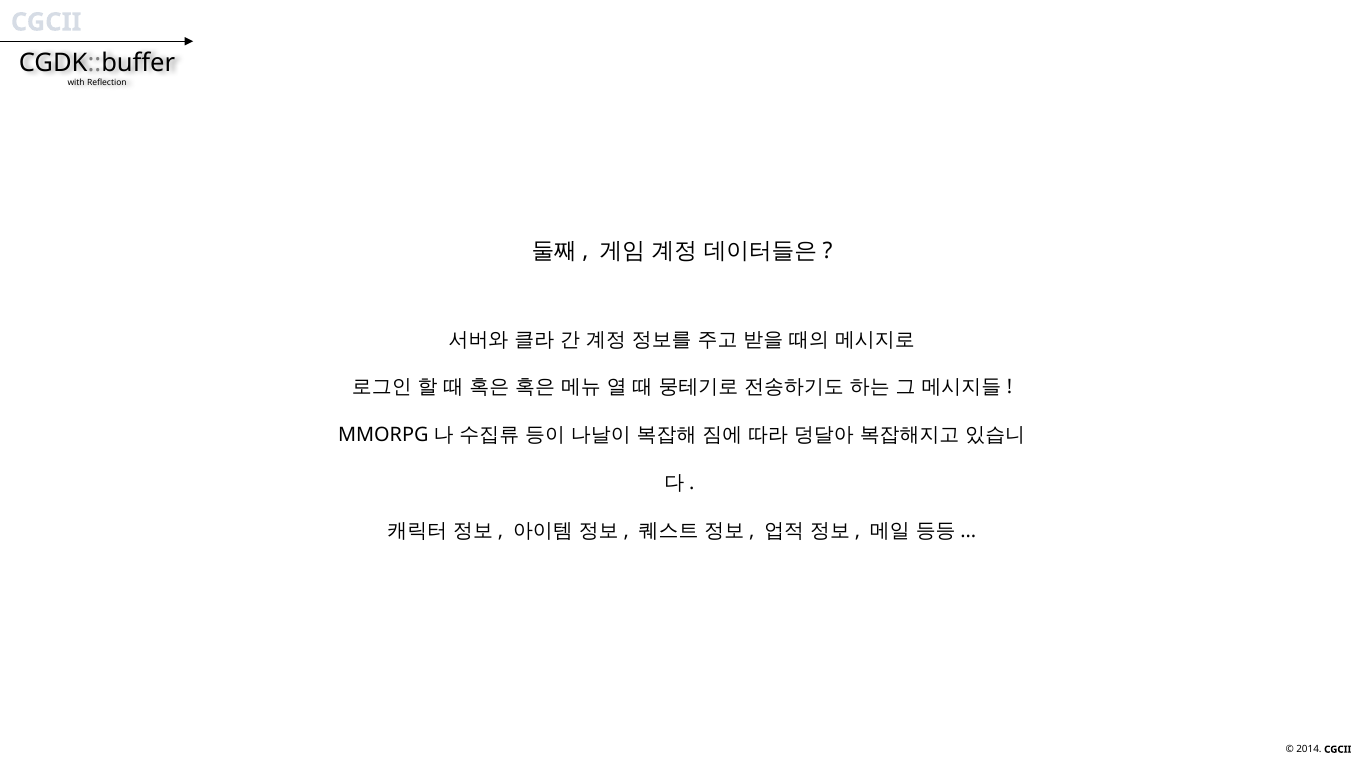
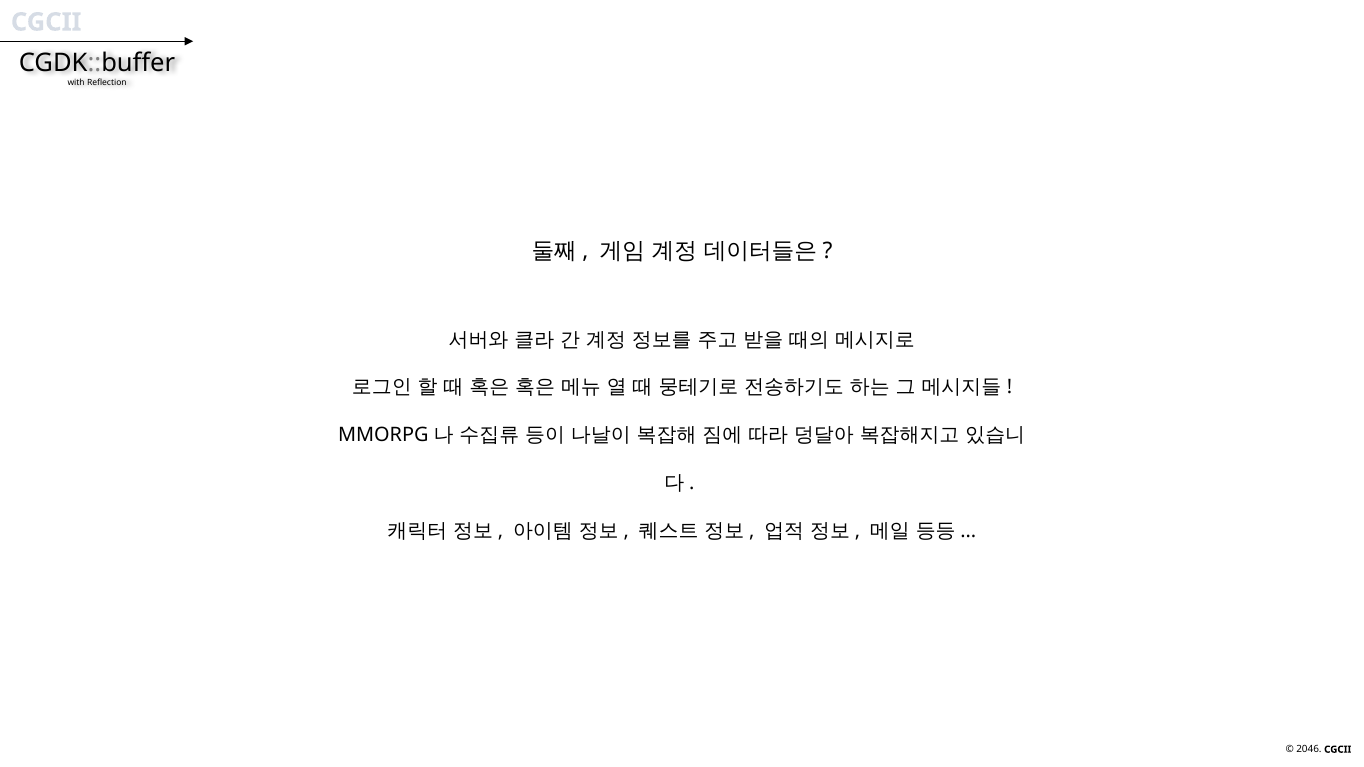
2014: 2014 -> 2046 (1309, 750)
